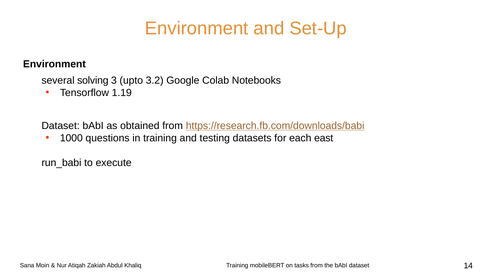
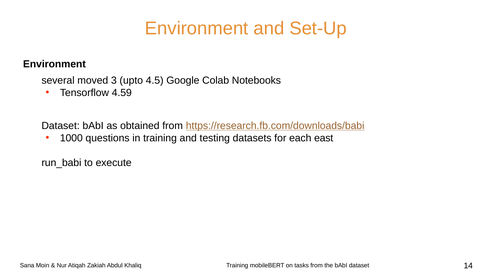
solving: solving -> moved (93, 80)
3.2: 3.2 -> 4.5 (155, 80)
1.19: 1.19 -> 4.59 (122, 93)
